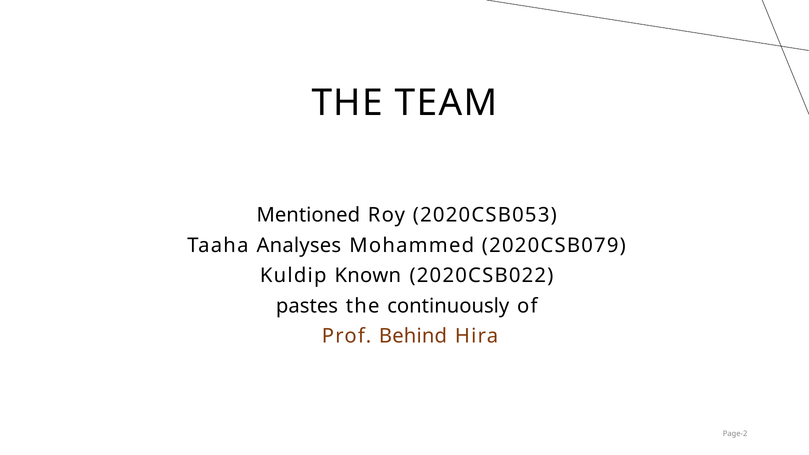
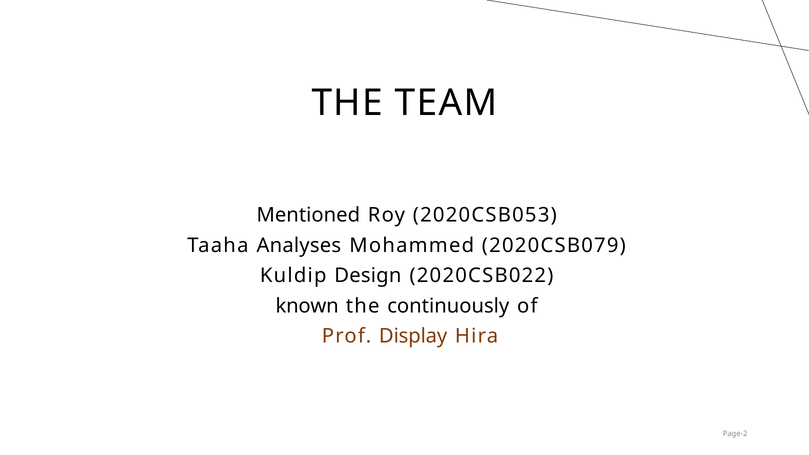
Known: Known -> Design (368, 276)
pastes: pastes -> known (307, 306)
Behind: Behind -> Display (413, 336)
